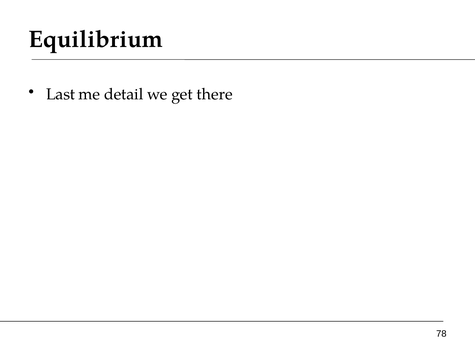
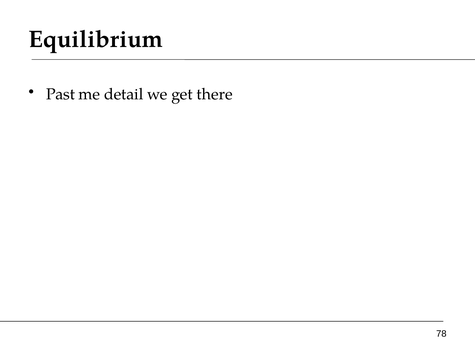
Last: Last -> Past (61, 94)
